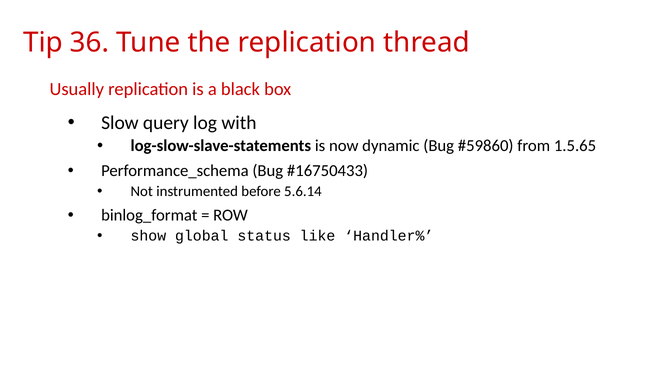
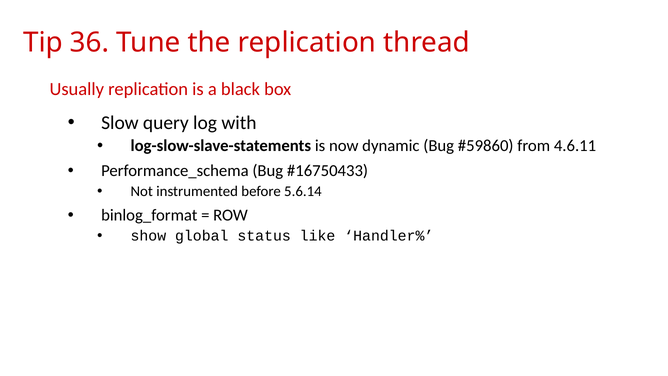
1.5.65: 1.5.65 -> 4.6.11 (575, 146)
